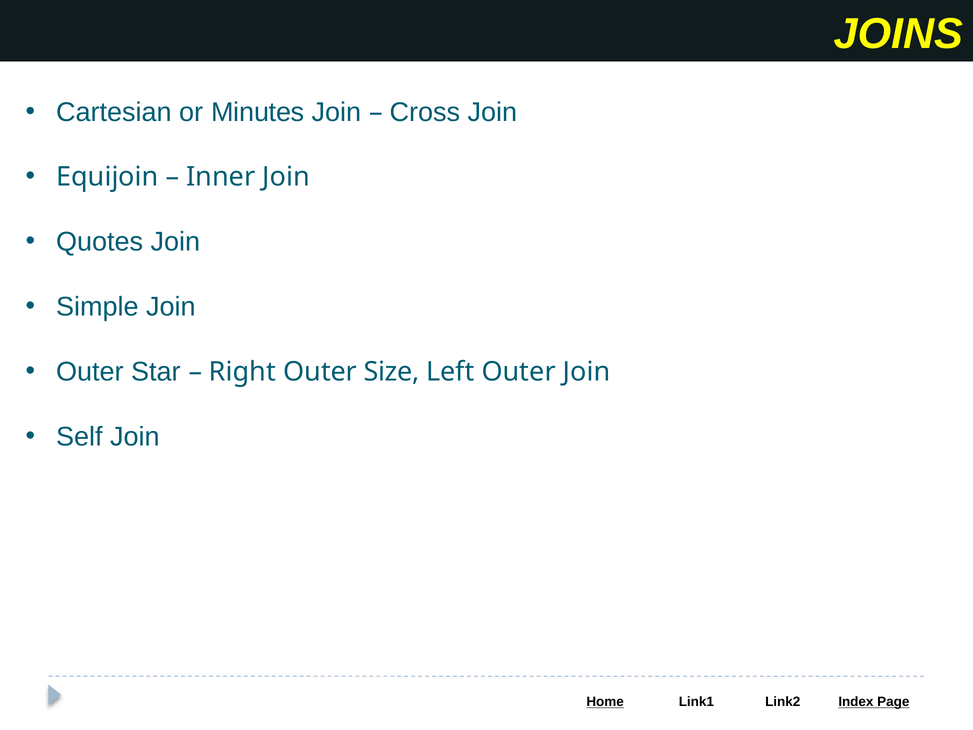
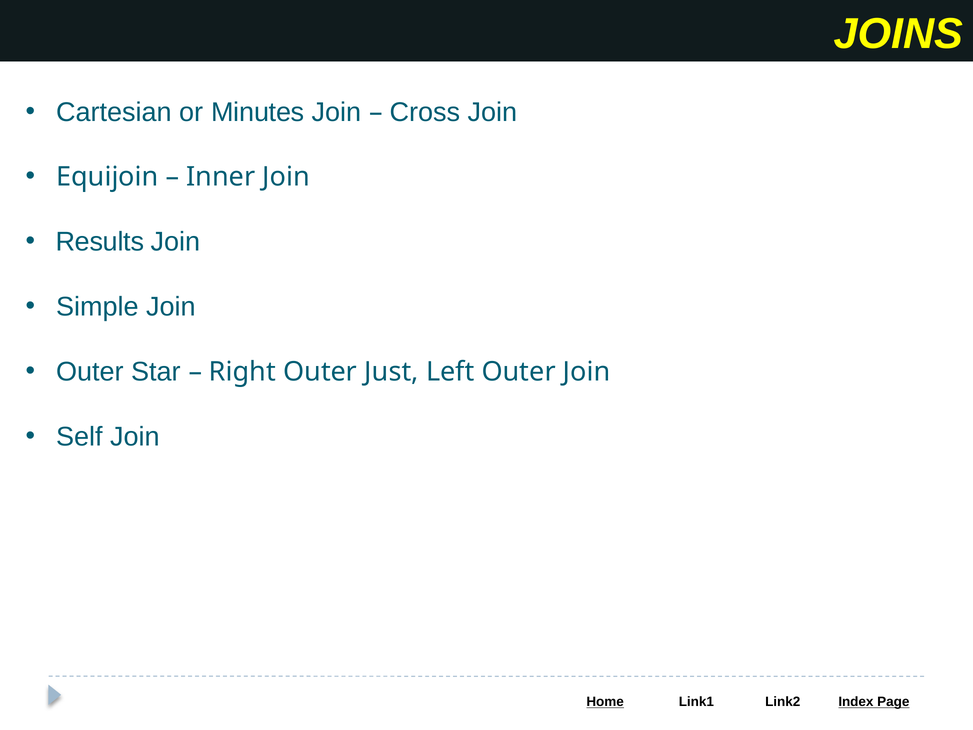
Quotes: Quotes -> Results (100, 242)
Size: Size -> Just (391, 372)
